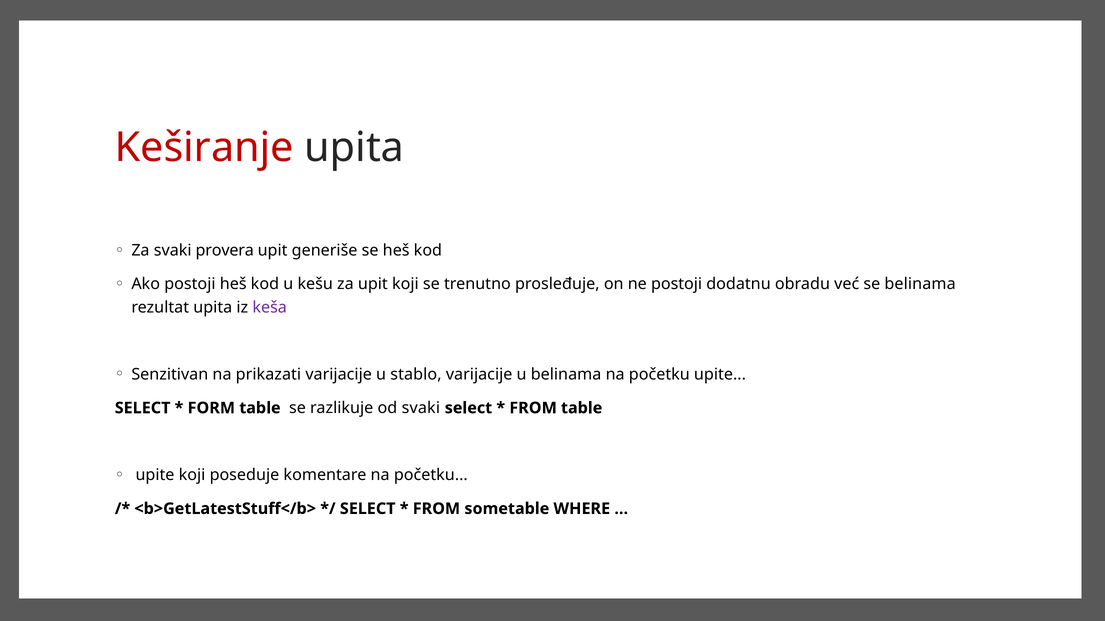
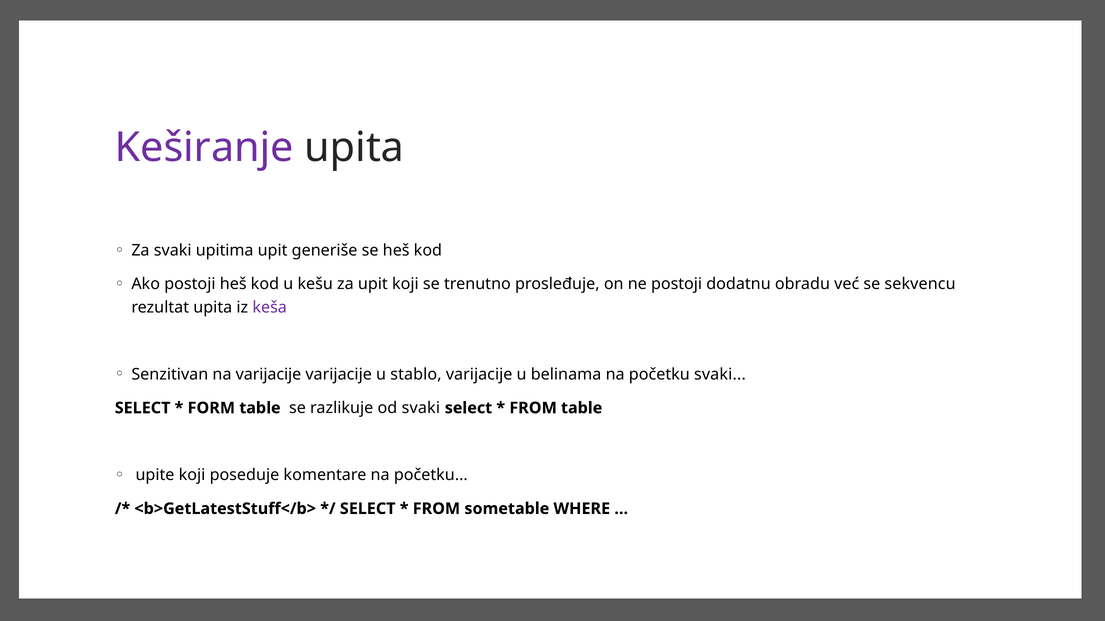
Keširanje colour: red -> purple (204, 148)
provera: provera -> upitima (225, 251)
se belinama: belinama -> sekvencu (920, 284)
na prikazati: prikazati -> varijacije (269, 375)
početku upite: upite -> svaki (720, 375)
